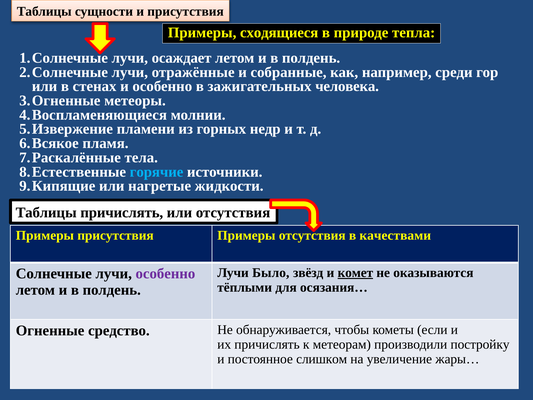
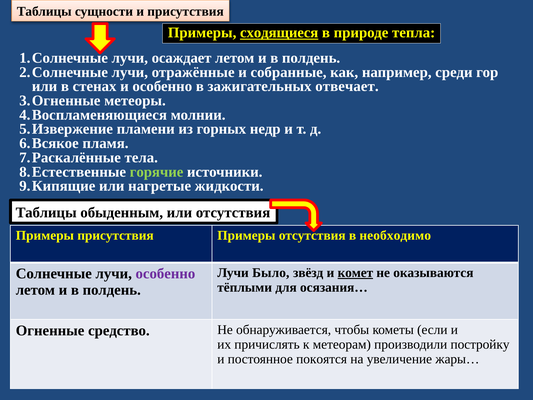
сходящиеся underline: none -> present (279, 33)
человека: человека -> отвечает (347, 86)
горячие colour: light blue -> light green (157, 172)
Таблицы причислять: причислять -> обыденным (122, 212)
качествами: качествами -> необходимо (395, 235)
слишком: слишком -> покоятся (322, 359)
